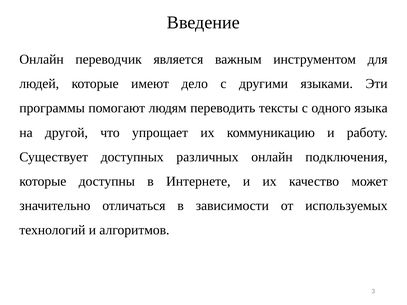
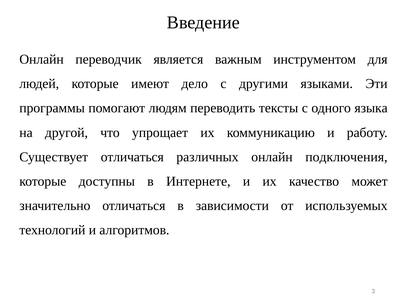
Существует доступных: доступных -> отличаться (132, 157)
